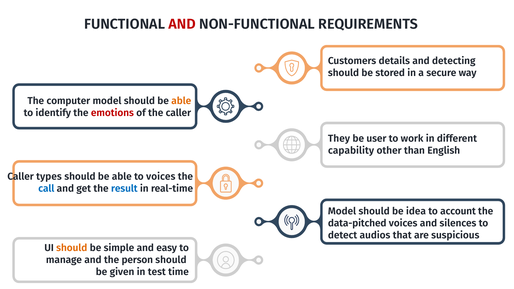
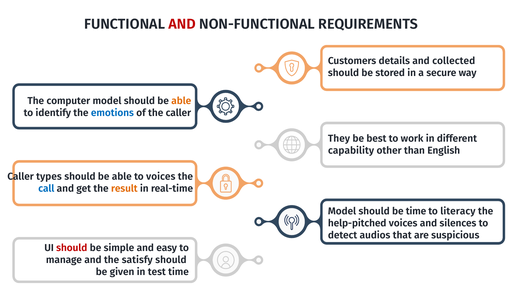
detecting: detecting -> collected (454, 61)
emotions colour: red -> blue (112, 113)
user: user -> best (376, 139)
result colour: blue -> orange (124, 189)
be idea: idea -> time (416, 211)
account: account -> literacy (458, 211)
data-pitched: data-pitched -> help-pitched (357, 223)
should colour: orange -> red (72, 248)
person: person -> satisfy (137, 260)
